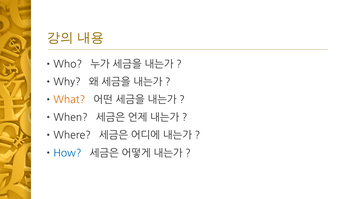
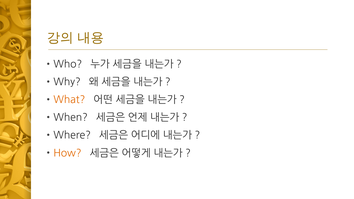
How colour: blue -> orange (67, 153)
